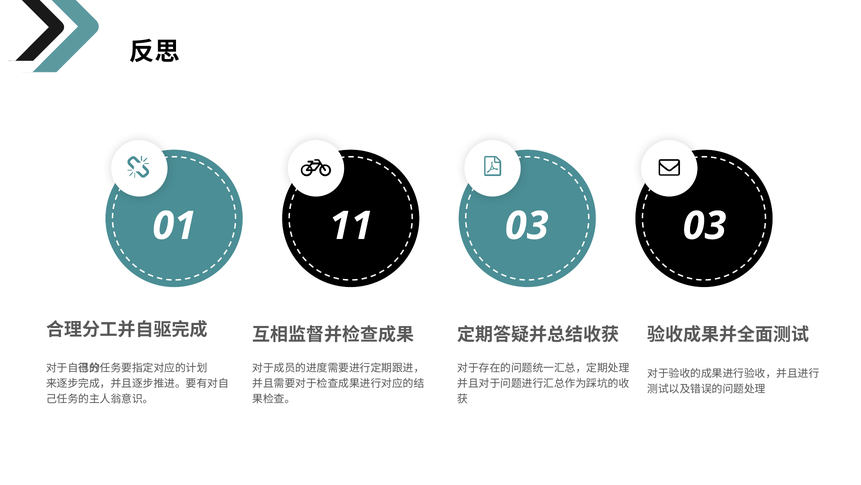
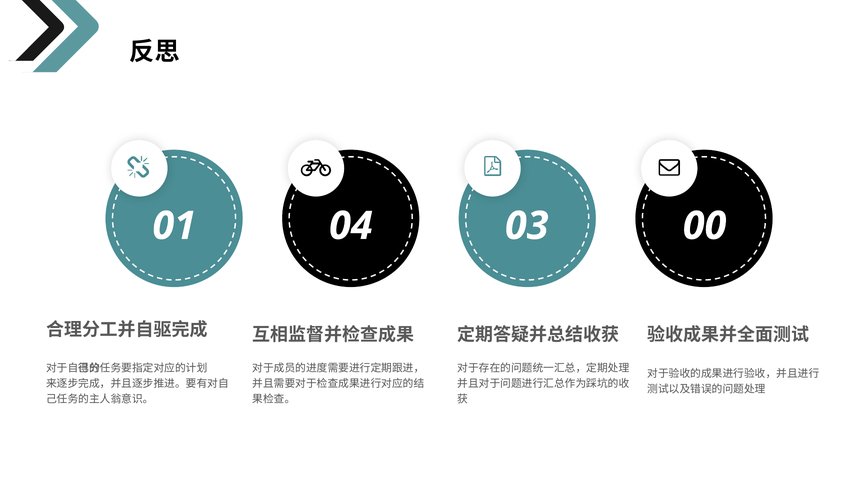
11: 11 -> 04 (351, 226)
03 03: 03 -> 00 (705, 226)
